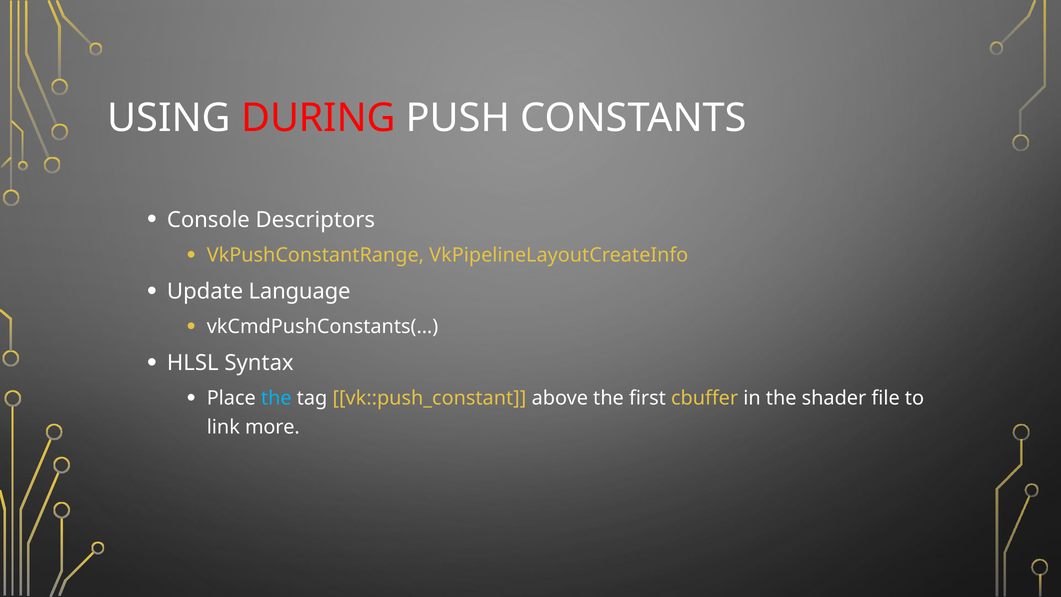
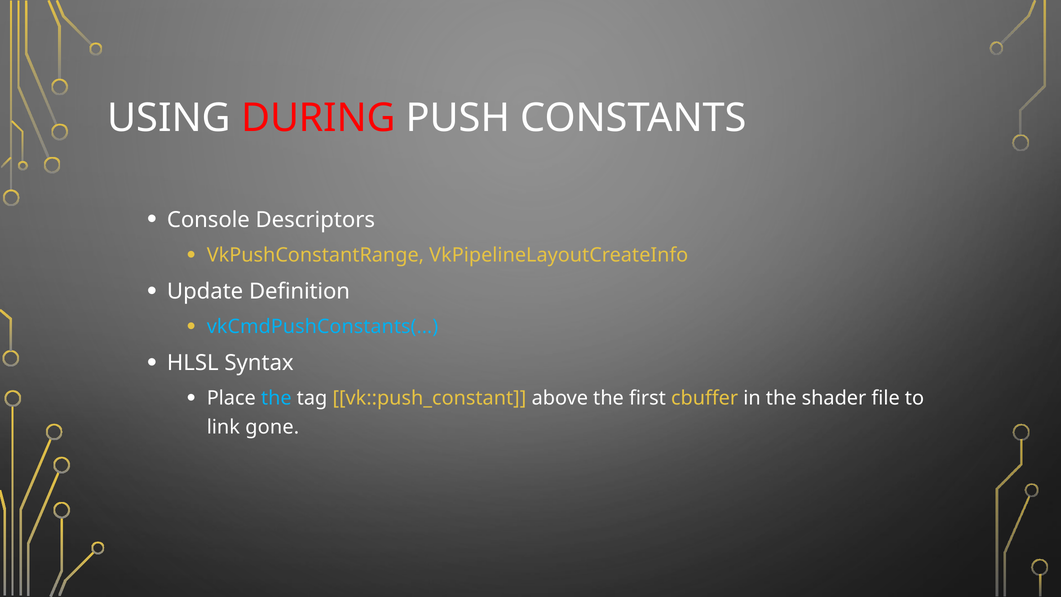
Language: Language -> Definition (299, 291)
vkCmdPushConstants(… colour: white -> light blue (322, 327)
more: more -> gone (272, 427)
